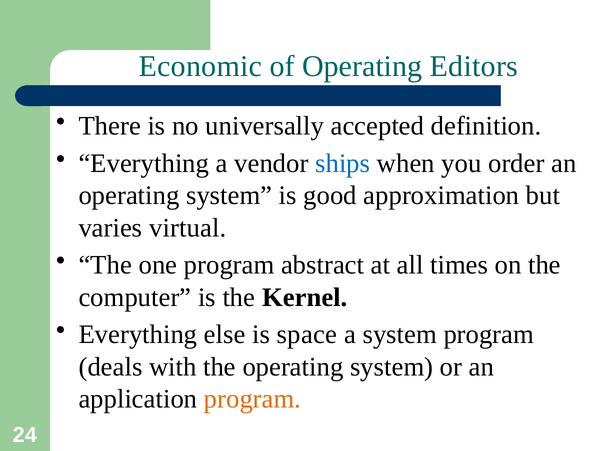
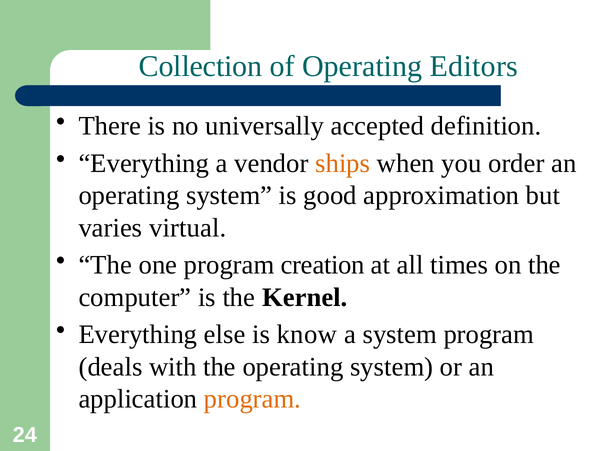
Economic: Economic -> Collection (201, 66)
ships colour: blue -> orange (343, 163)
abstract: abstract -> creation (323, 265)
space: space -> know (307, 334)
